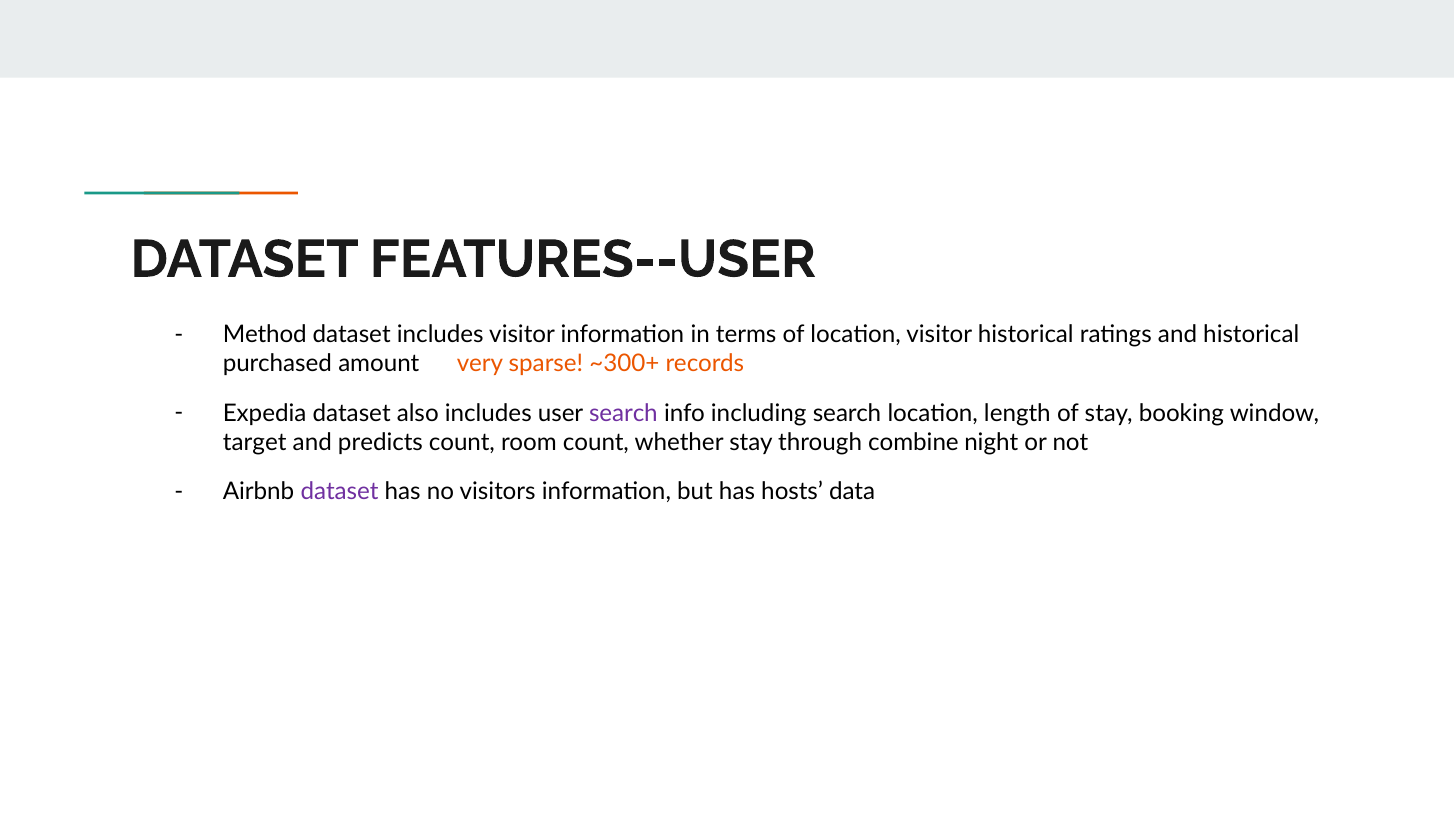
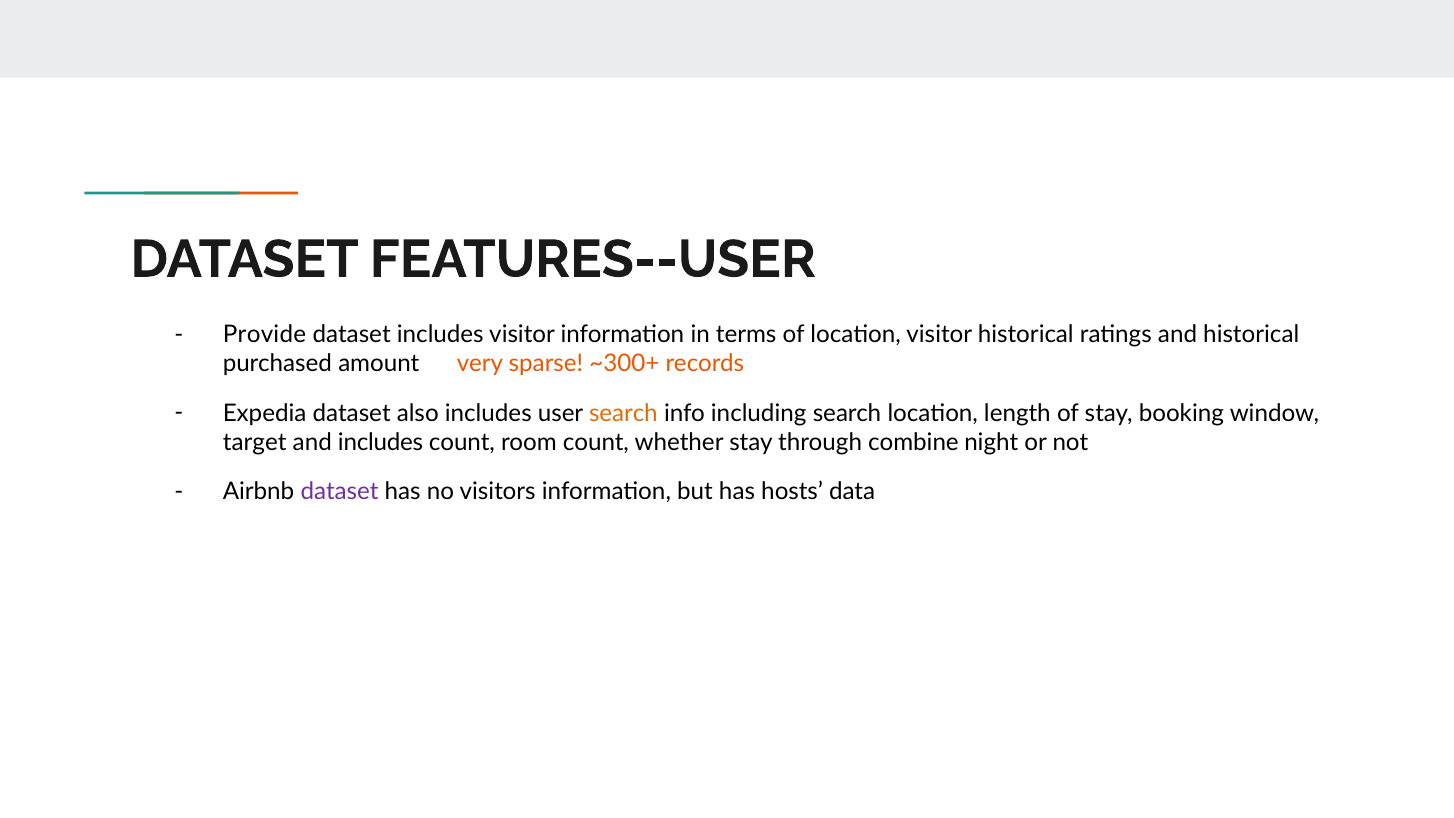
Method: Method -> Provide (265, 335)
search colour: purple -> orange (623, 413)
and predicts: predicts -> includes (381, 442)
